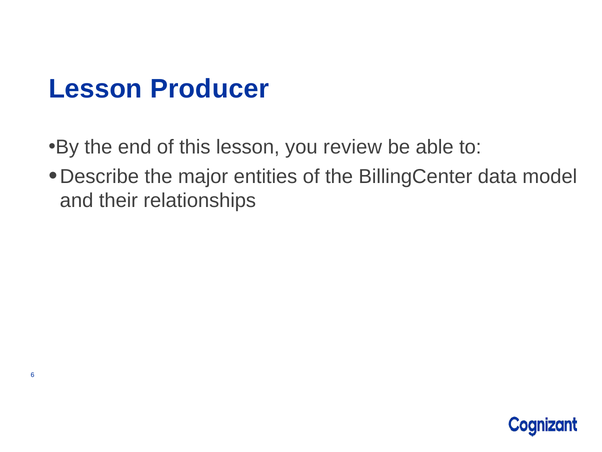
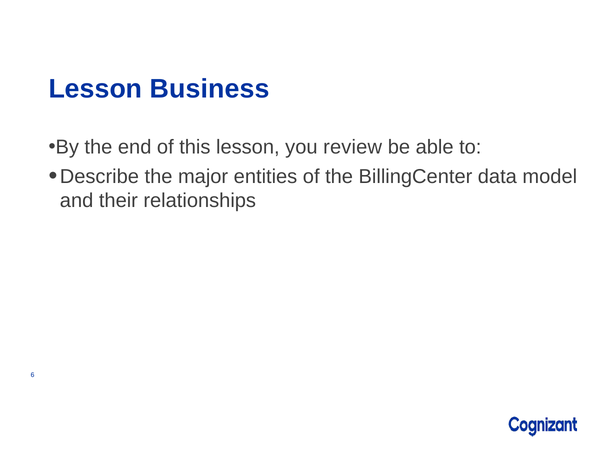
Producer: Producer -> Business (210, 89)
